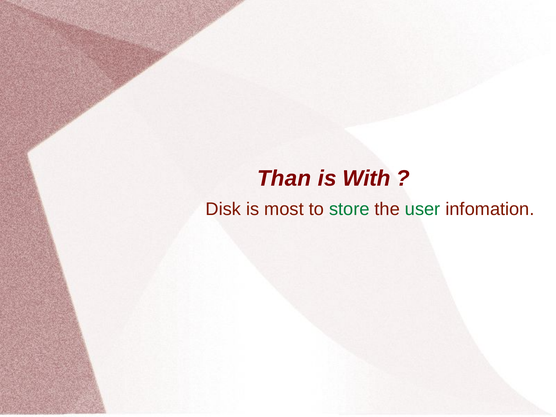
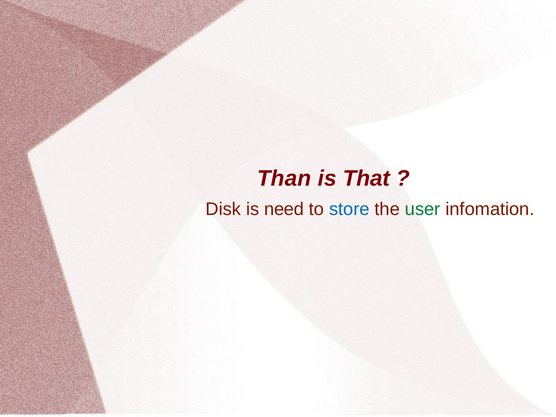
With: With -> That (366, 178)
most: most -> need (284, 209)
store colour: green -> blue (349, 209)
